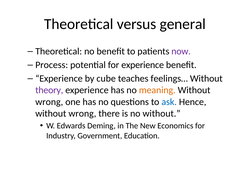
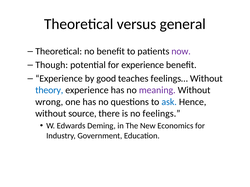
Process: Process -> Though (52, 65)
cube: cube -> good (106, 79)
theory colour: purple -> blue (49, 90)
meaning colour: orange -> purple (157, 90)
wrong: wrong -> source (82, 114)
no without: without -> feelings (161, 114)
